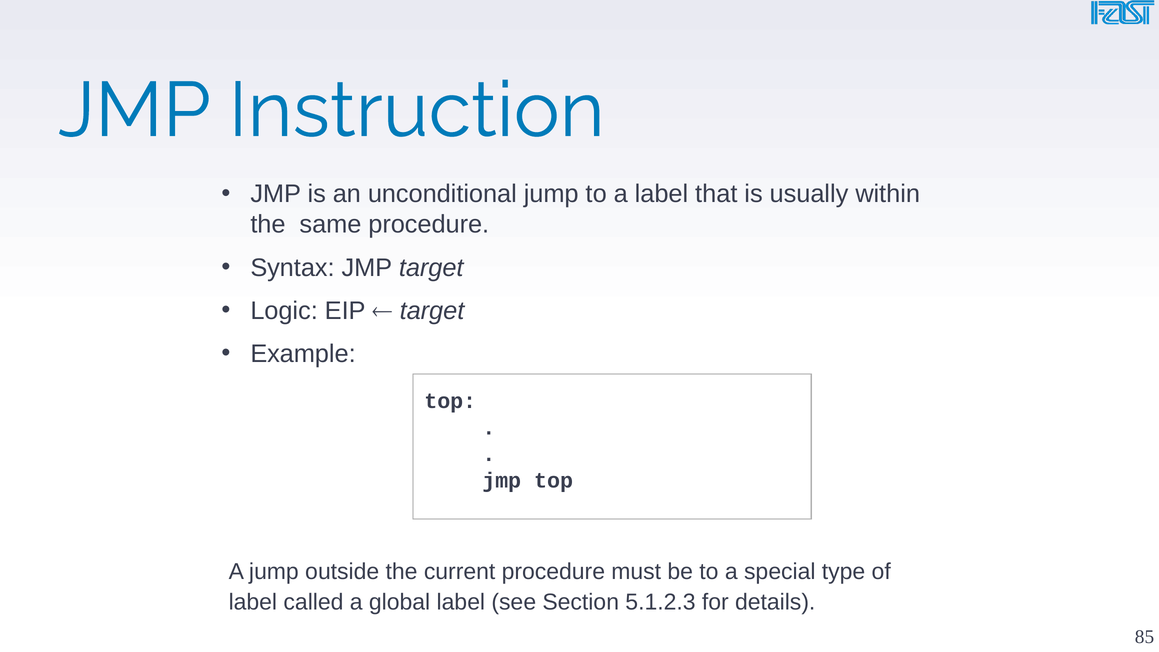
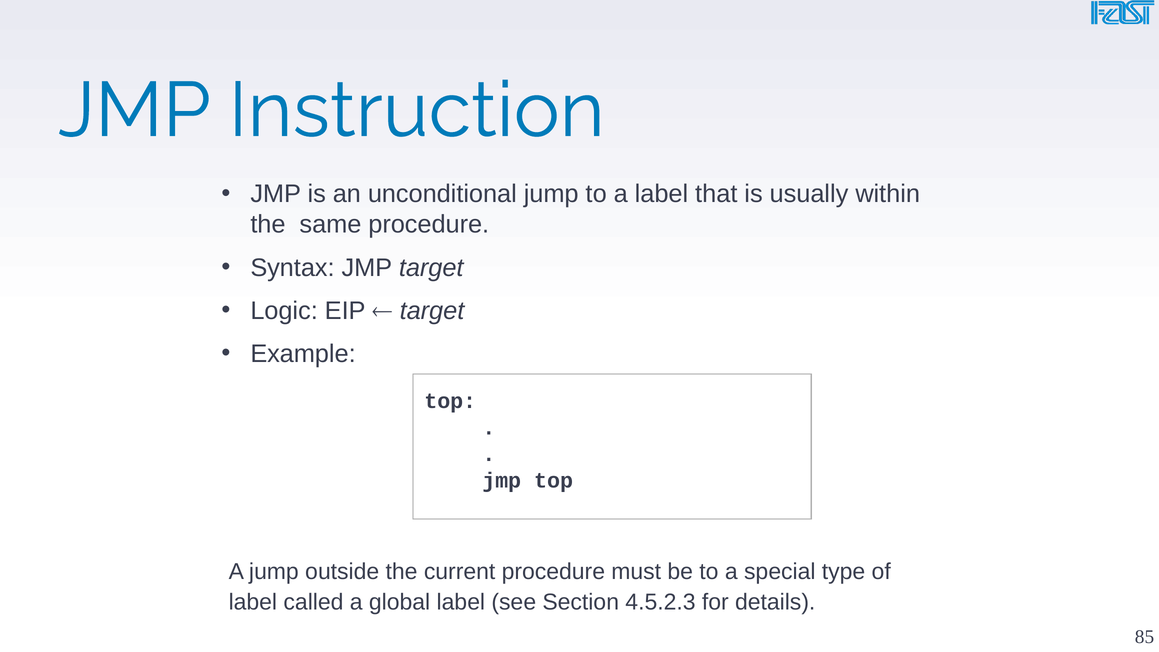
5.1.2.3: 5.1.2.3 -> 4.5.2.3 (660, 602)
